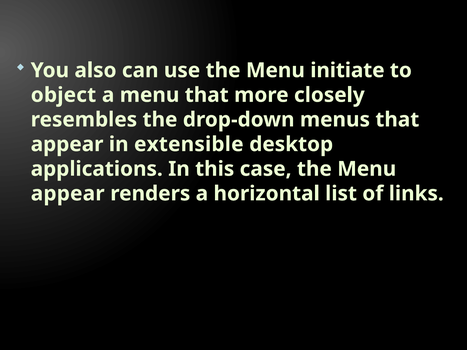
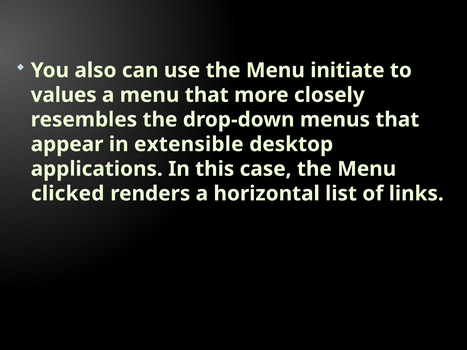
object: object -> values (64, 95)
appear: appear -> clicked (68, 194)
